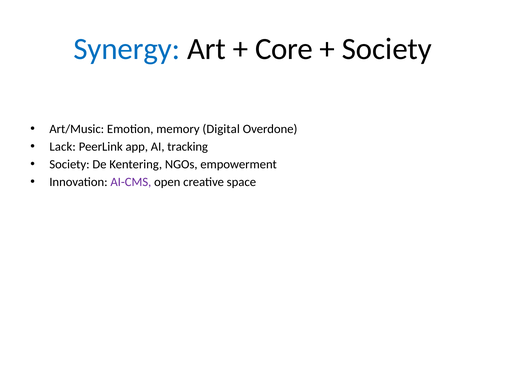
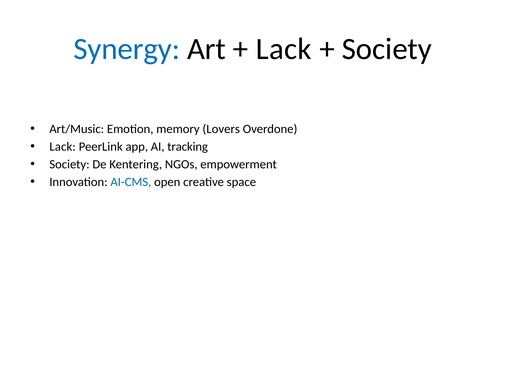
Core: Core -> Lack (284, 49)
Digital: Digital -> Lovers (221, 129)
AI-CMS colour: purple -> blue (131, 182)
